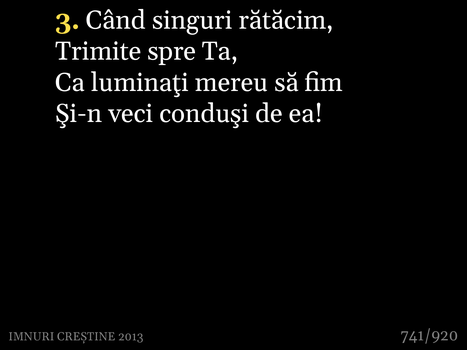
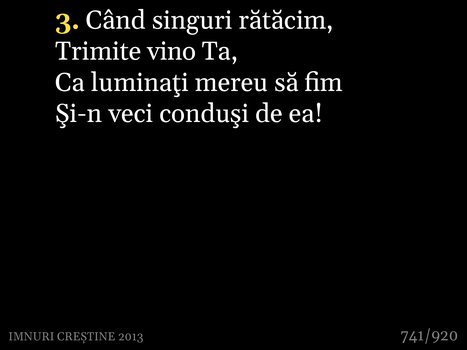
spre: spre -> vino (172, 51)
